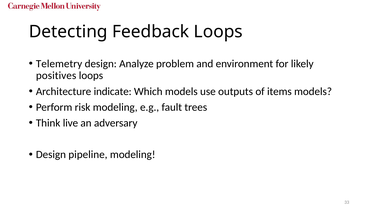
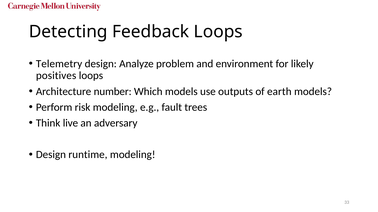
indicate: indicate -> number (113, 92)
items: items -> earth (279, 92)
pipeline: pipeline -> runtime (88, 155)
